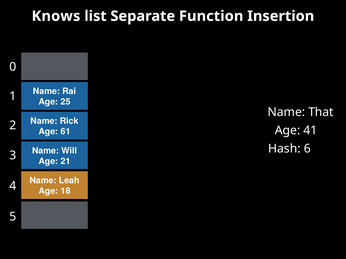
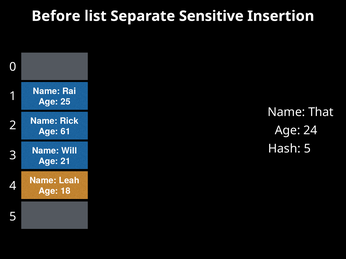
Knows: Knows -> Before (56, 16)
Function: Function -> Sensitive (211, 16)
41: 41 -> 24 (310, 131)
Hash 6: 6 -> 5 (307, 149)
